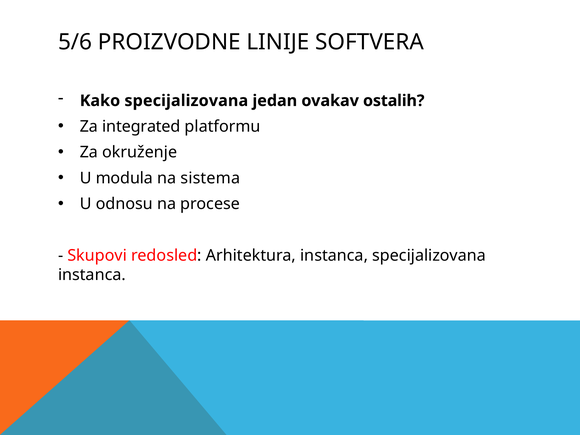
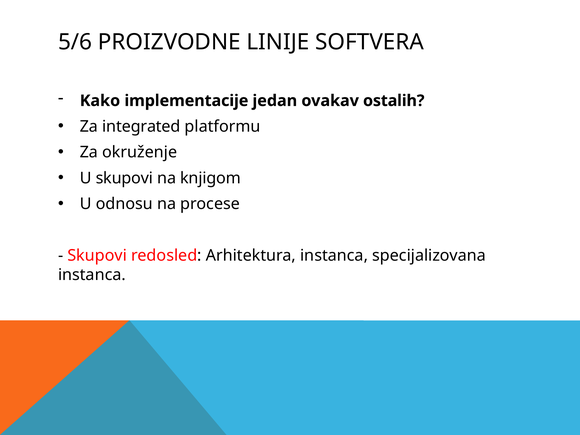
Kako specijalizovana: specijalizovana -> implementacije (186, 101)
U modula: modula -> skupovi (124, 178)
sistema: sistema -> knjigom (210, 178)
